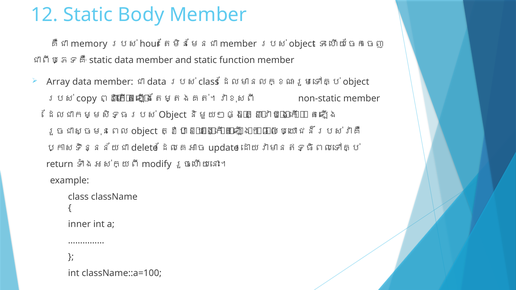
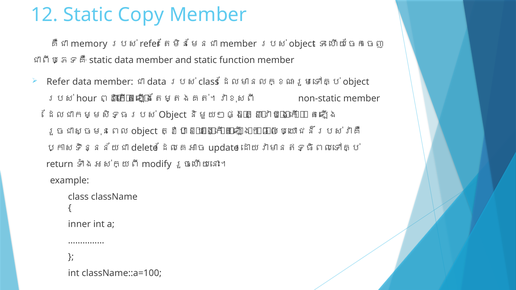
Body: Body -> Copy (141, 15)
hour: hour -> refer (150, 44)
Array: Array -> Refer (58, 82)
copy: copy -> hour (87, 99)
